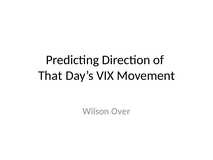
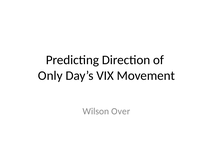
That: That -> Only (50, 75)
